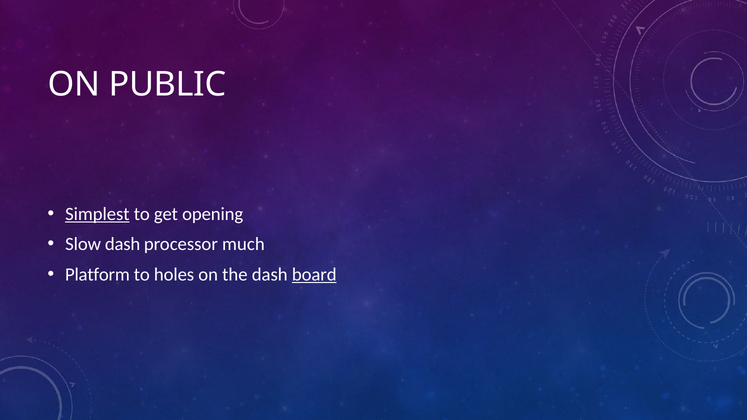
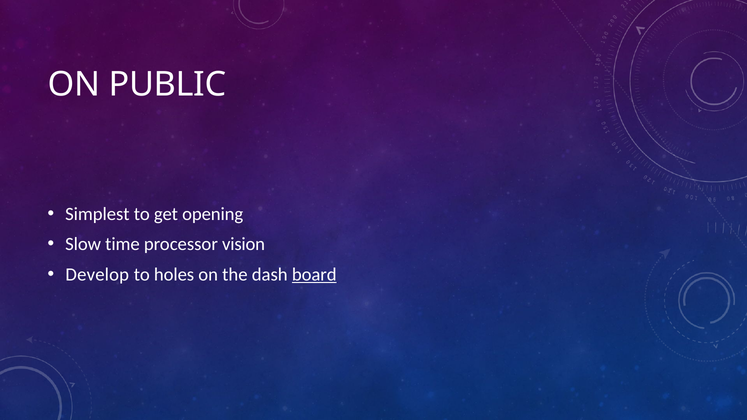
Simplest underline: present -> none (97, 214)
Slow dash: dash -> time (122, 244)
much: much -> vision (244, 244)
Platform: Platform -> Develop (97, 275)
